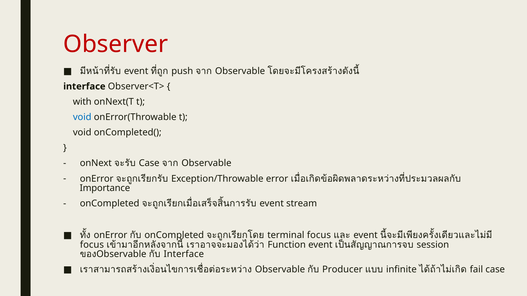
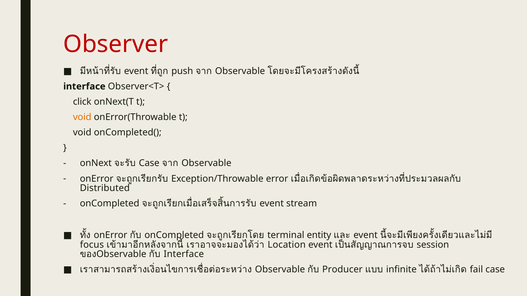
with: with -> click (82, 102)
void colour: blue -> orange (82, 117)
Importance: Importance -> Distributed (105, 188)
terminal focus: focus -> entity (319, 236)
Function: Function -> Location (287, 245)
